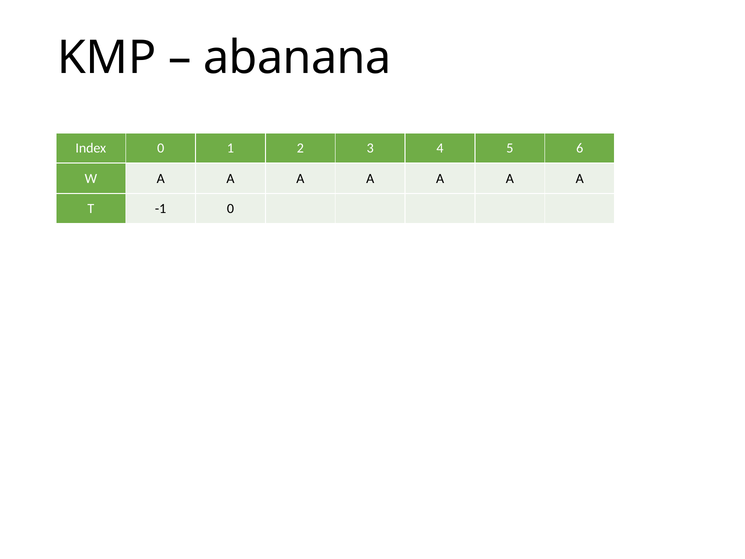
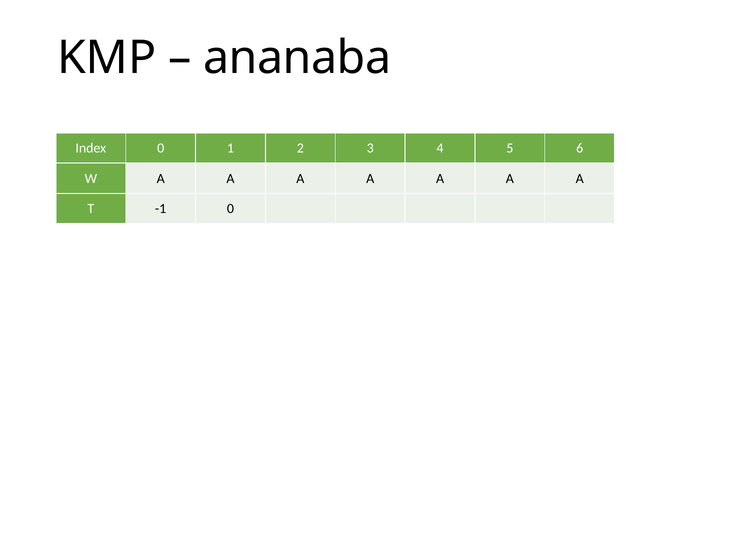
abanana: abanana -> ananaba (297, 58)
